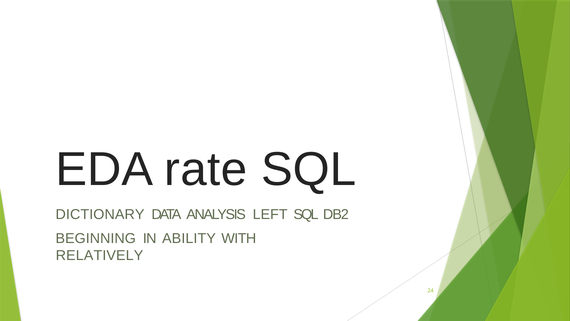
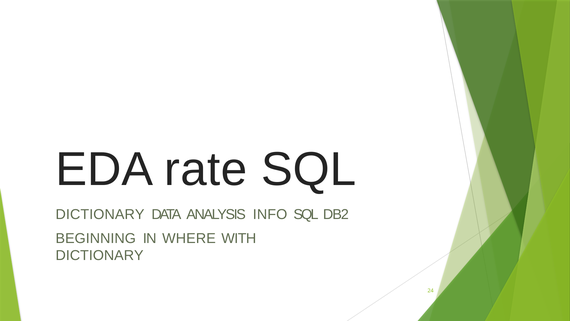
LEFT: LEFT -> INFO (270, 214)
ABILITY: ABILITY -> WHERE (189, 238)
RELATIVELY: RELATIVELY -> DICTIONARY (100, 255)
